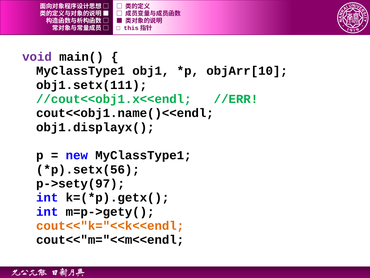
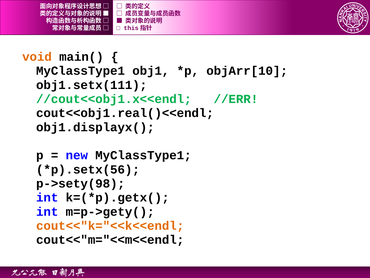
void colour: purple -> orange (37, 57)
cout<<obj1.name()<<endl: cout<<obj1.name()<<endl -> cout<<obj1.real()<<endl (125, 113)
p->sety(97: p->sety(97 -> p->sety(98 (80, 183)
